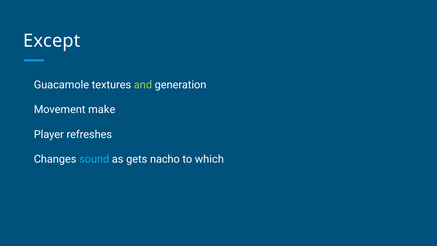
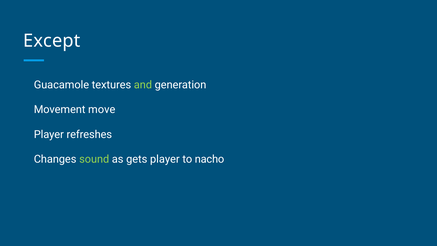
make: make -> move (102, 110)
sound colour: light blue -> light green (94, 159)
gets nacho: nacho -> player (165, 159)
which: which -> nacho (209, 159)
